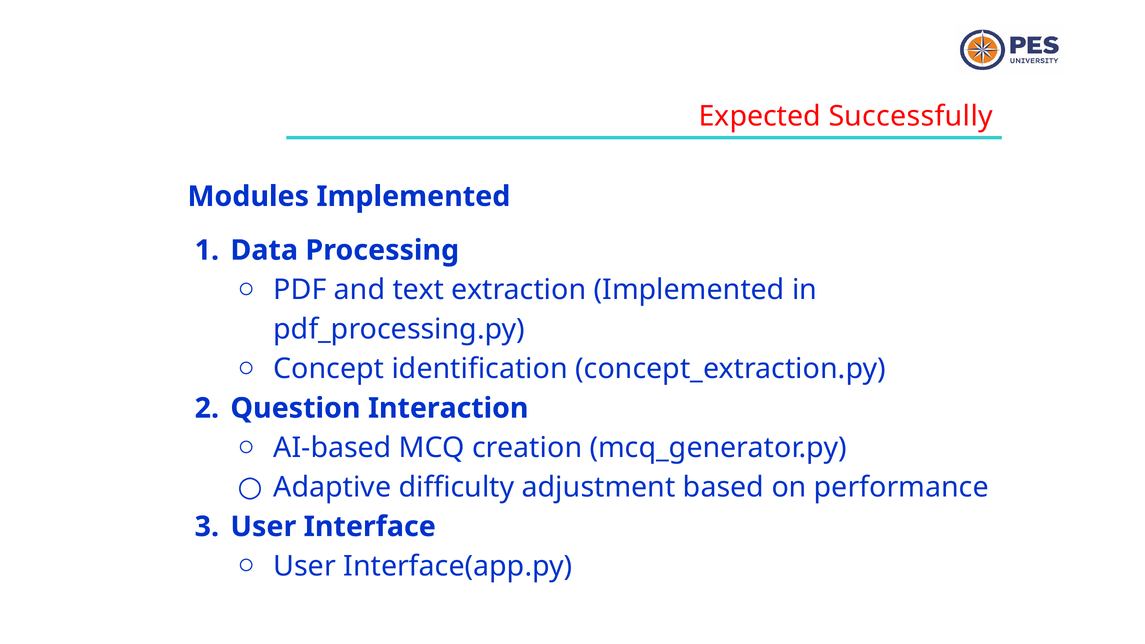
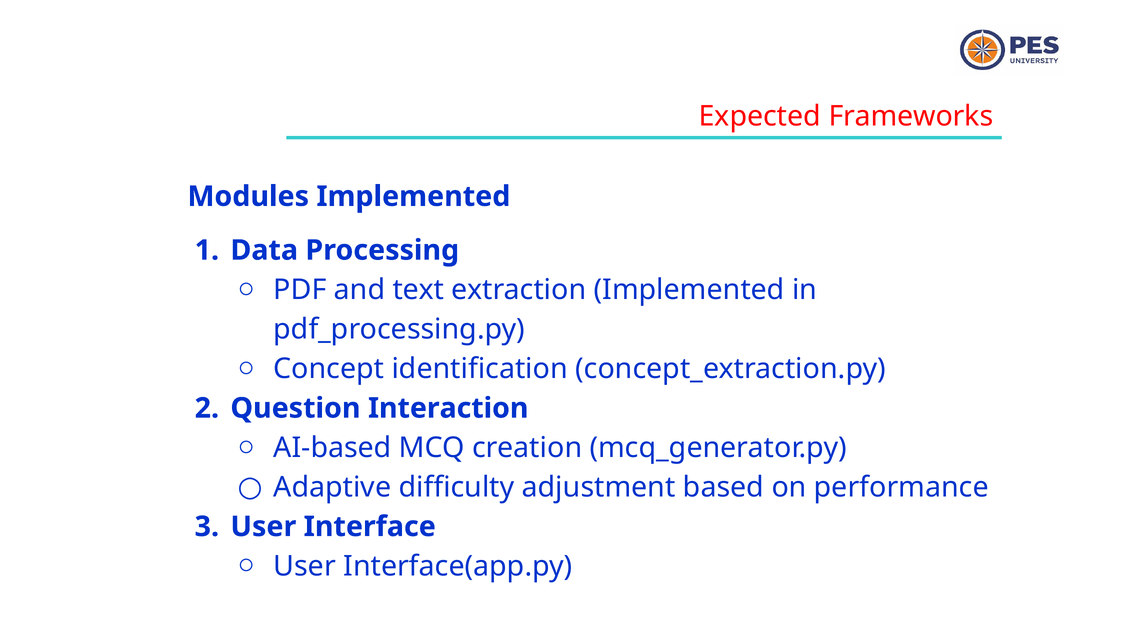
Successfully: Successfully -> Frameworks (911, 116)
